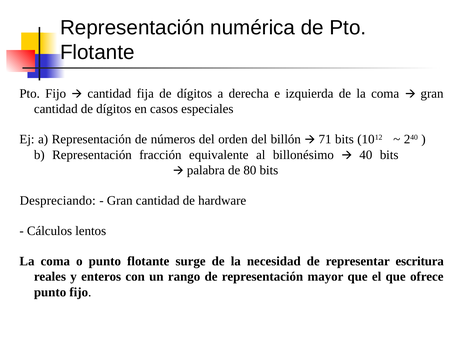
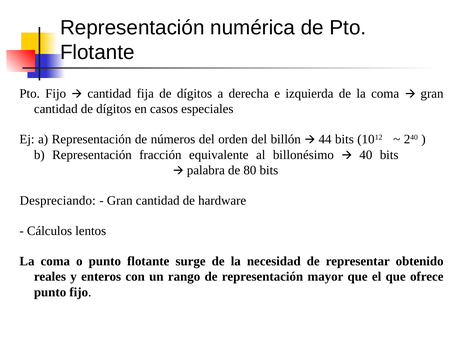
71: 71 -> 44 (325, 139)
escritura: escritura -> obtenido (420, 261)
